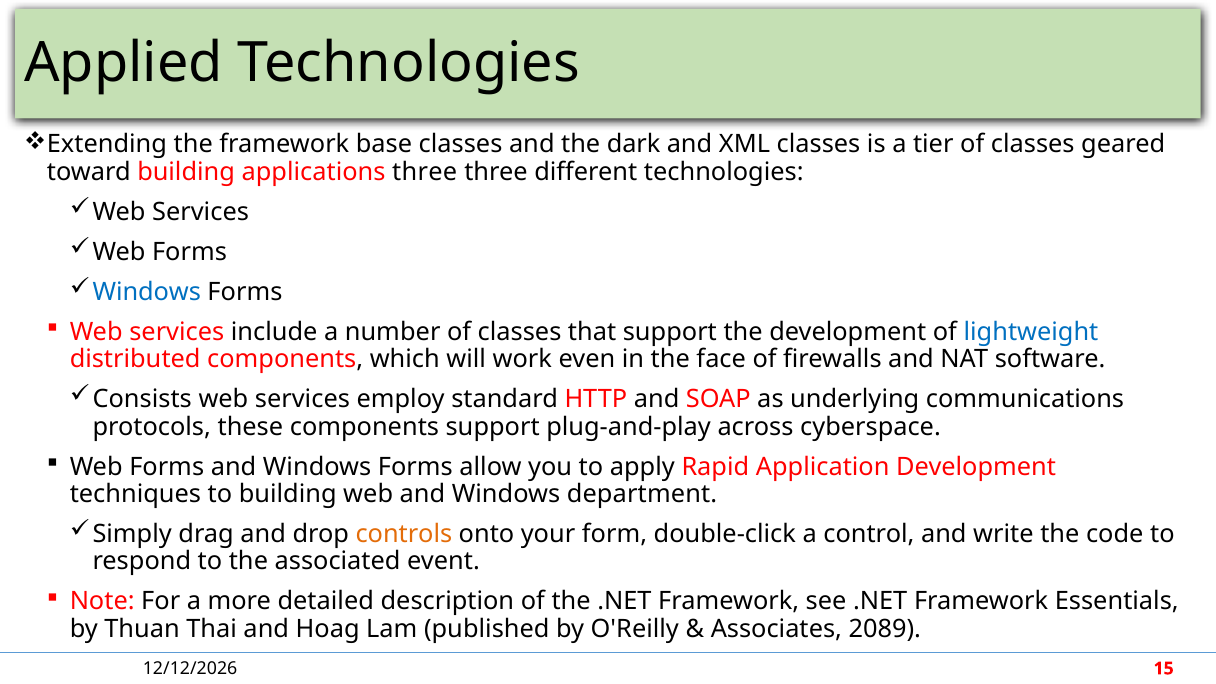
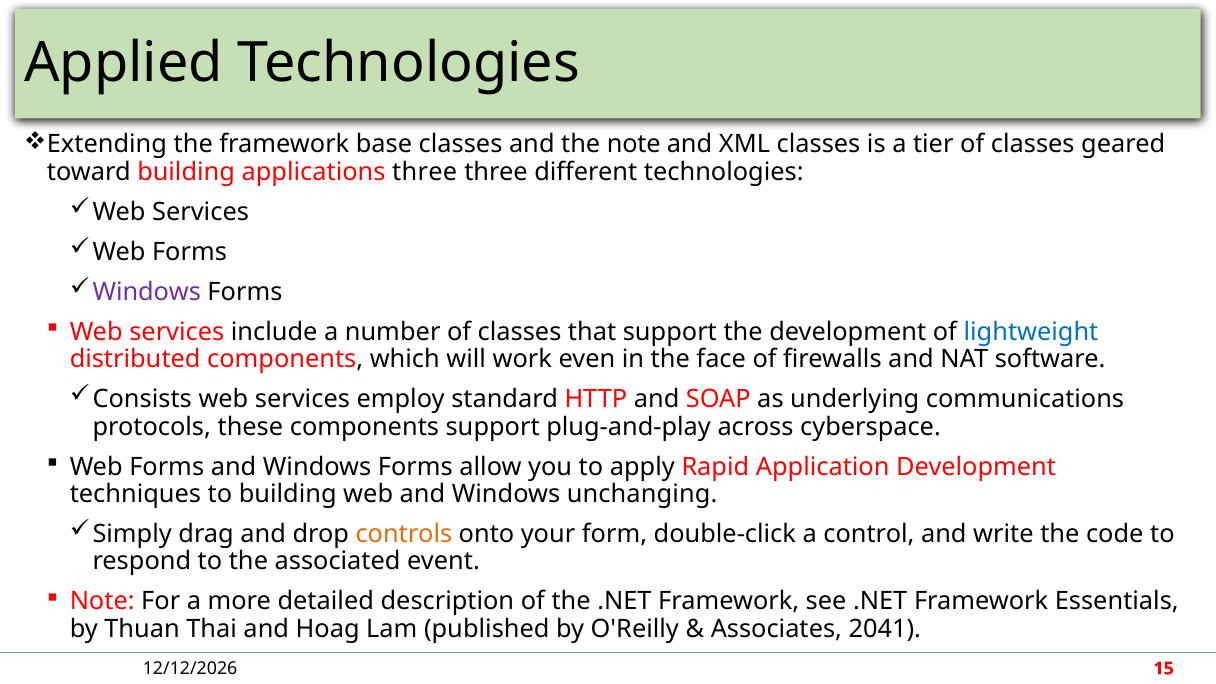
the dark: dark -> note (634, 145)
Windows colour: blue -> purple (147, 292)
department: department -> unchanging (642, 494)
2089: 2089 -> 2041 (885, 629)
